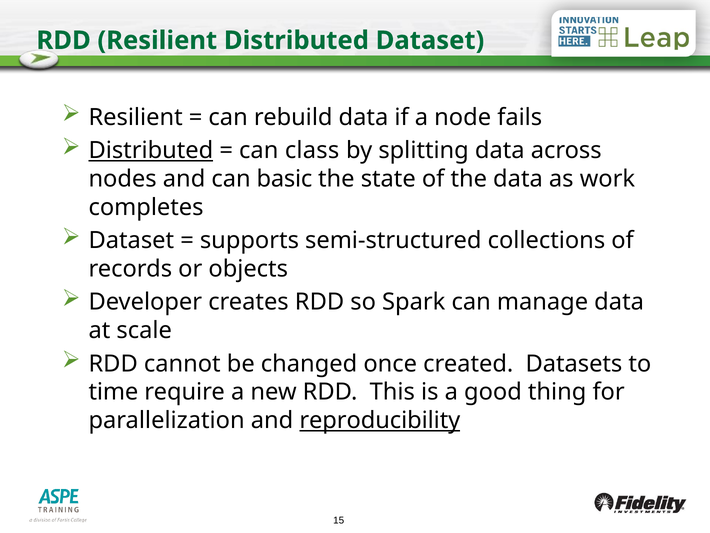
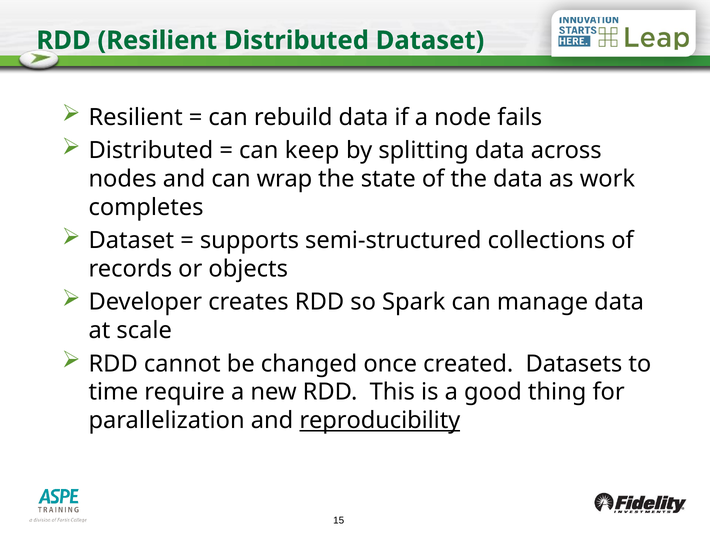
Distributed underline: present -> none (151, 150)
class: class -> keep (312, 150)
basic: basic -> wrap (284, 179)
